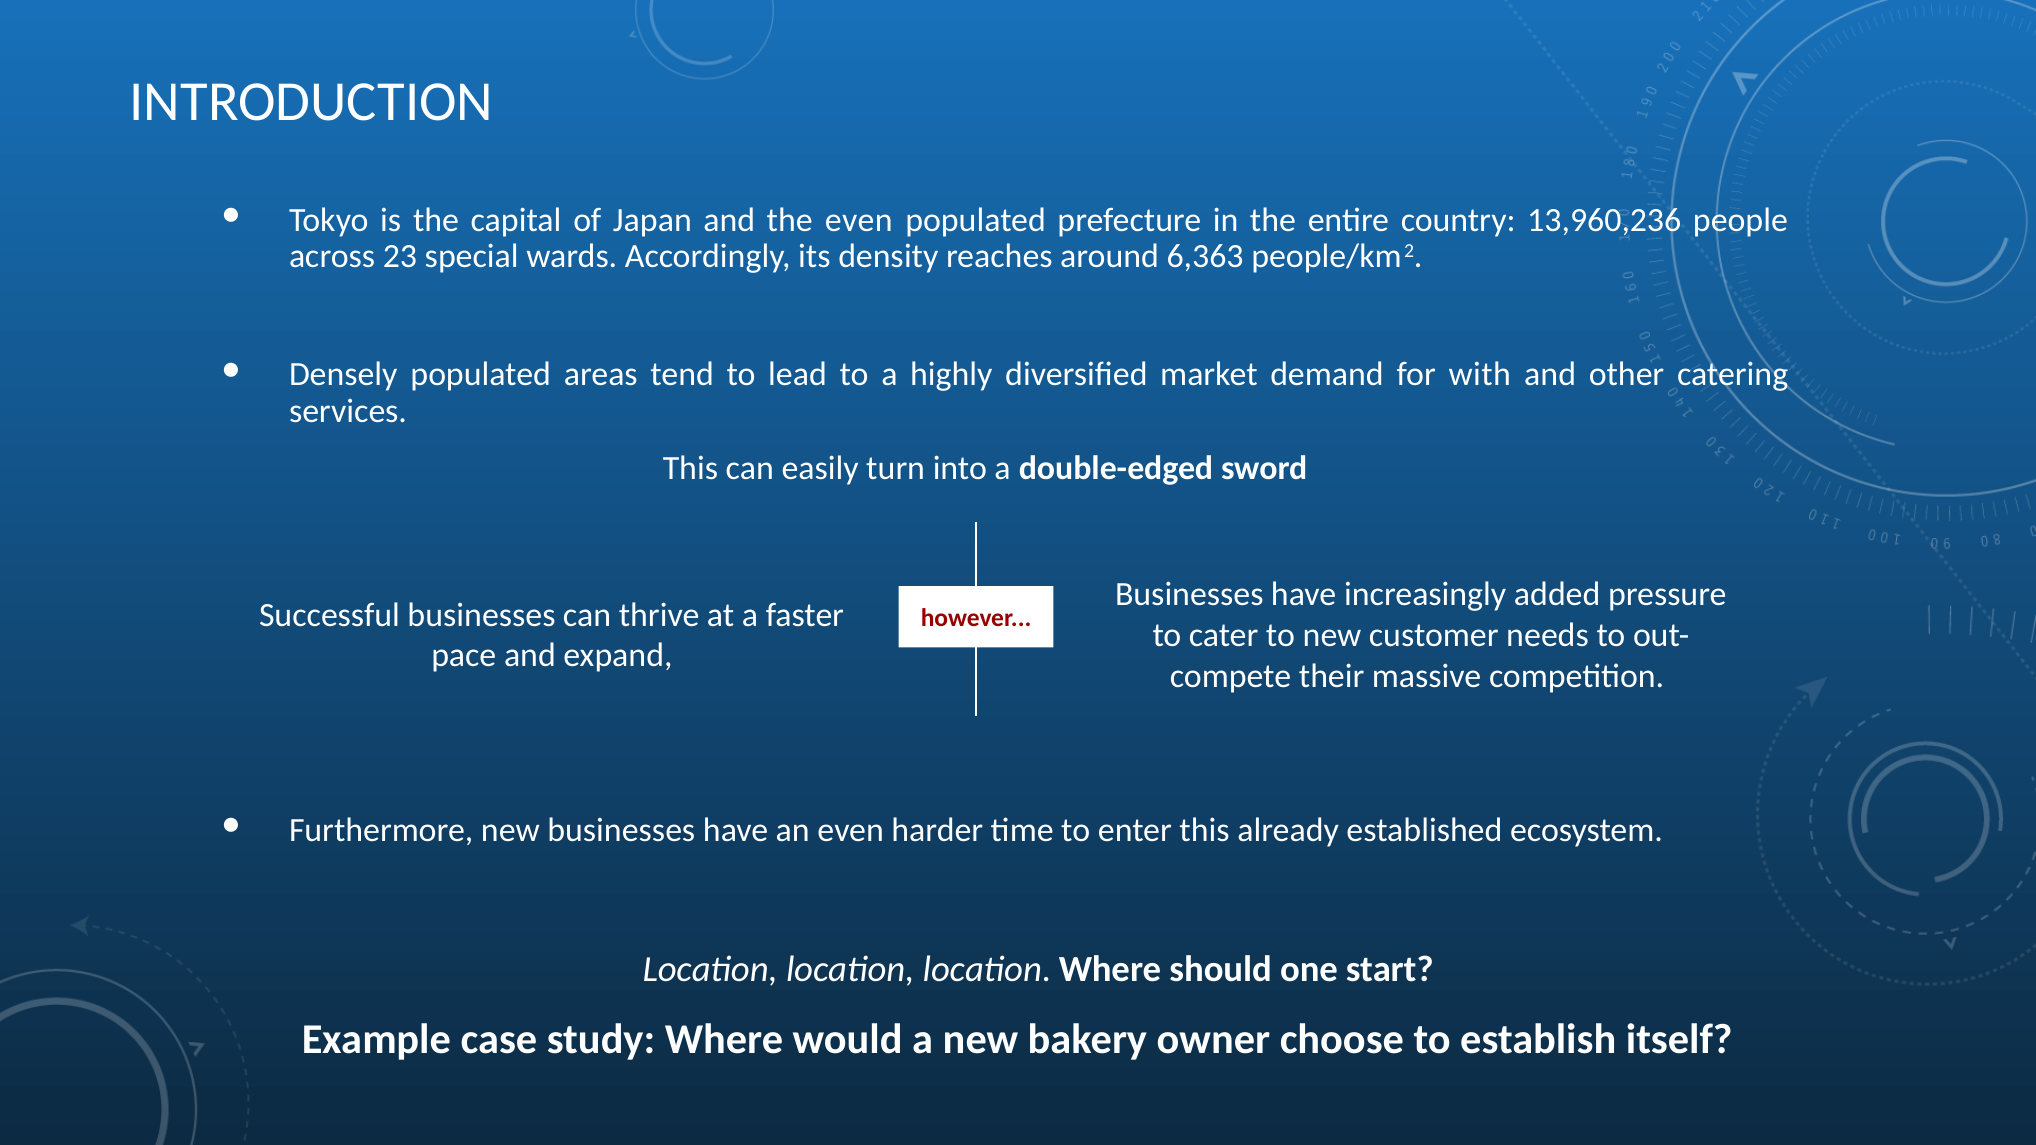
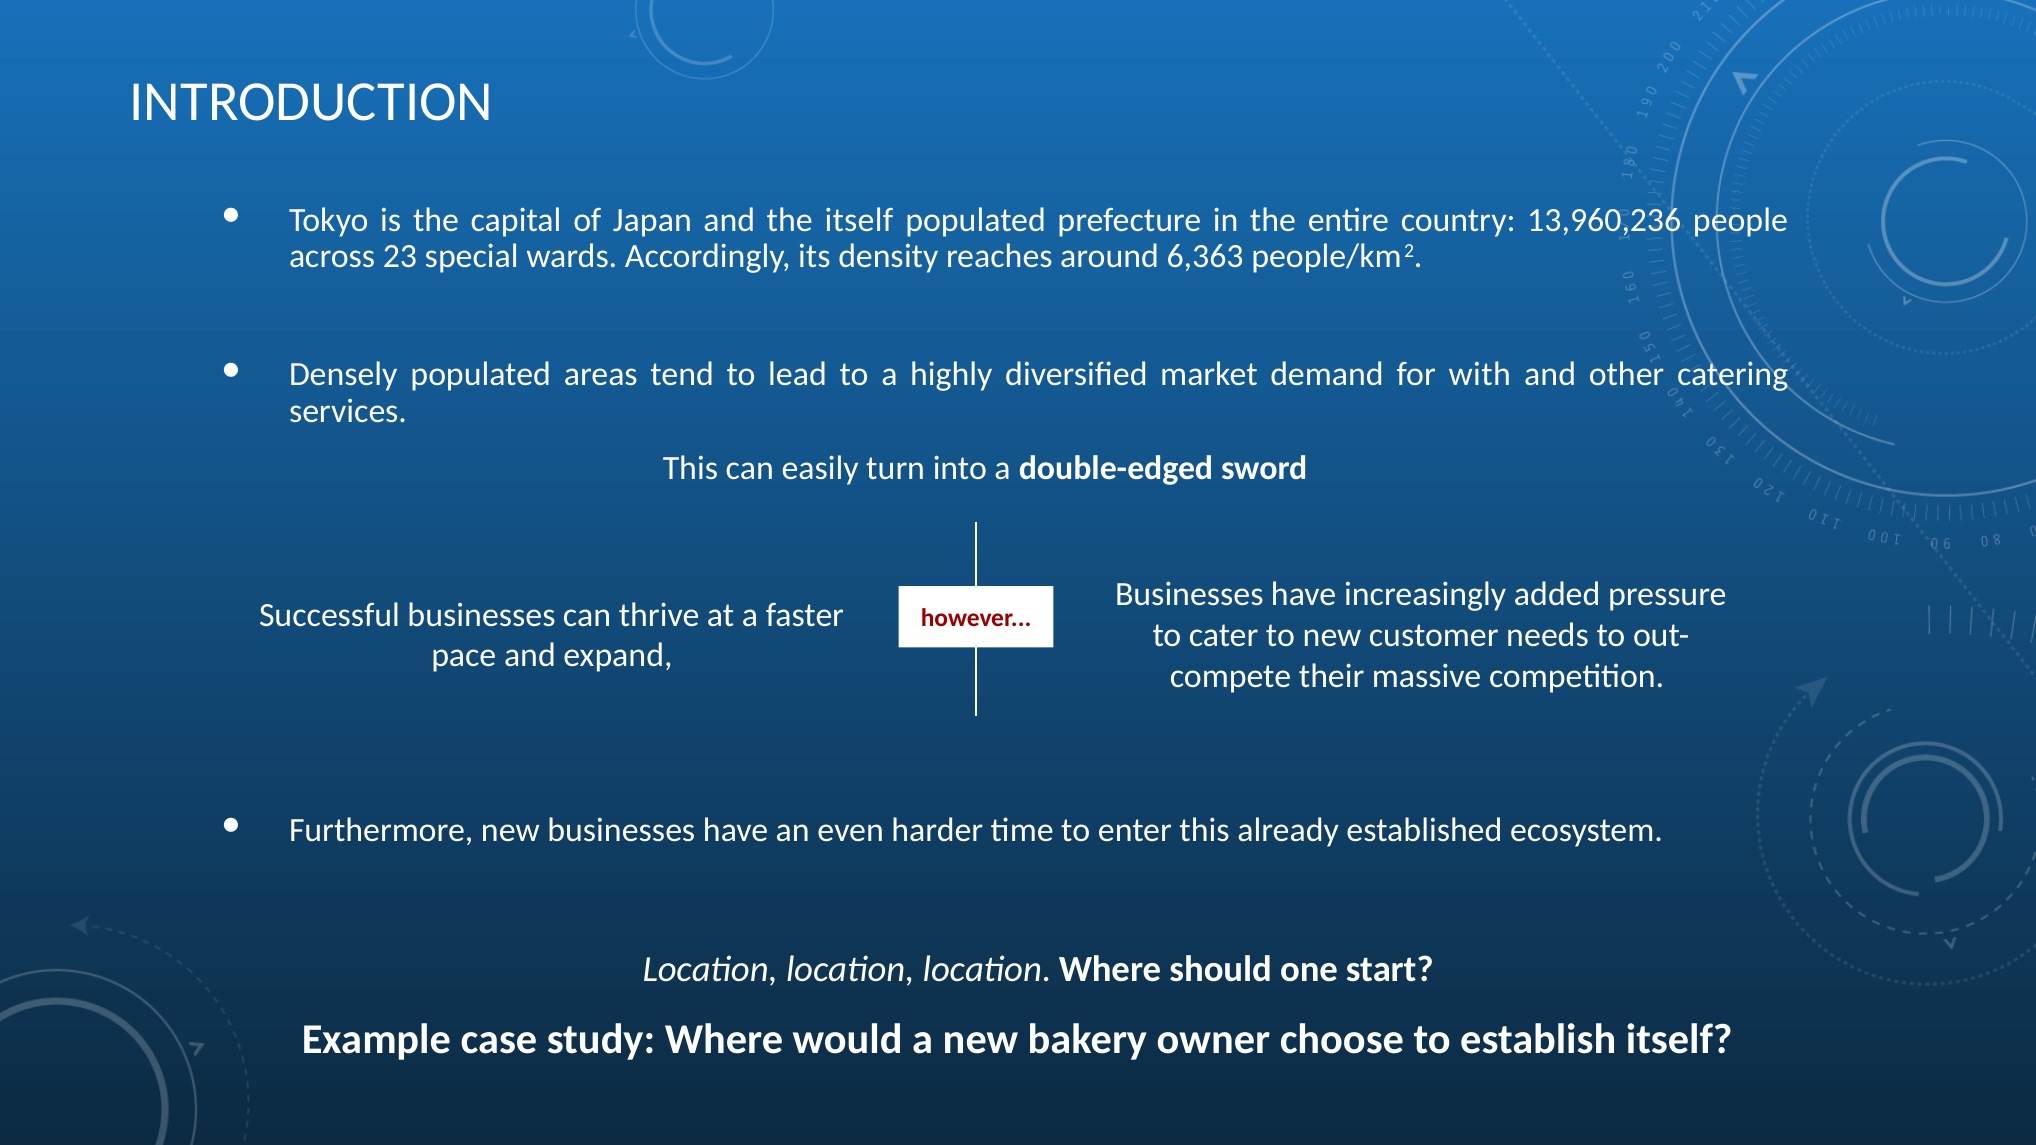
the even: even -> itself (859, 220)
